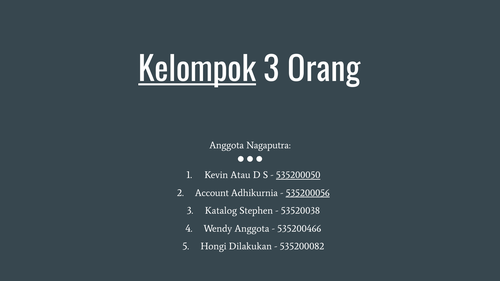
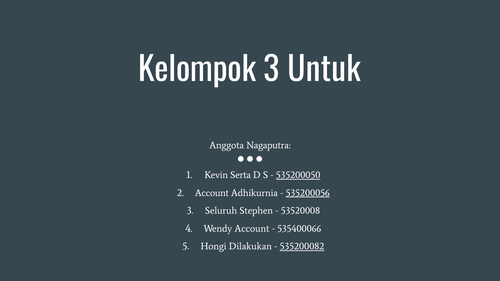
Kelompok underline: present -> none (197, 70)
Orang: Orang -> Untuk (324, 70)
Atau: Atau -> Serta (241, 175)
Katalog: Katalog -> Seluruh (221, 211)
53520038: 53520038 -> 53520008 (300, 211)
Wendy Anggota: Anggota -> Account (252, 229)
535200466: 535200466 -> 535400066 (299, 229)
535200082 underline: none -> present (302, 247)
